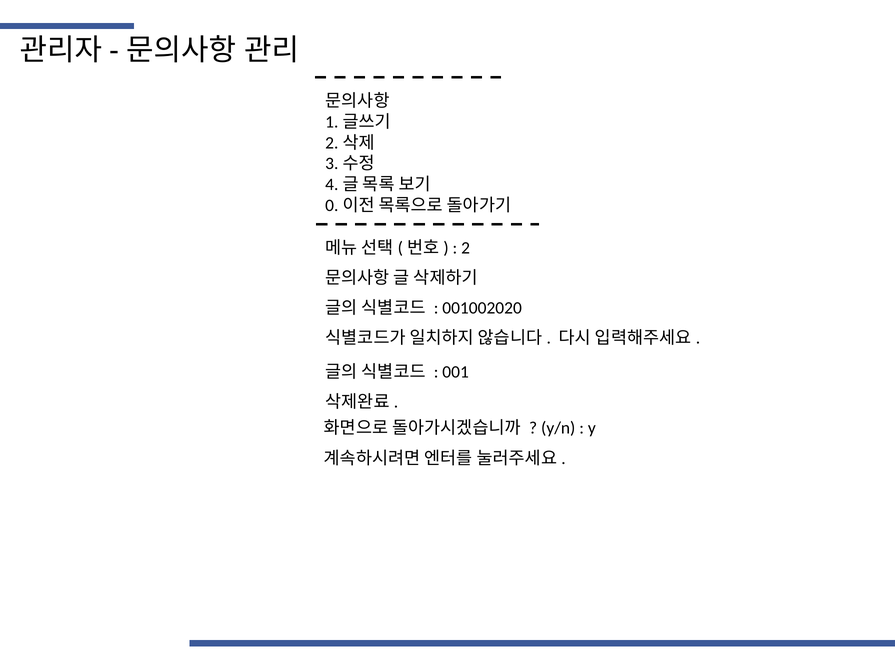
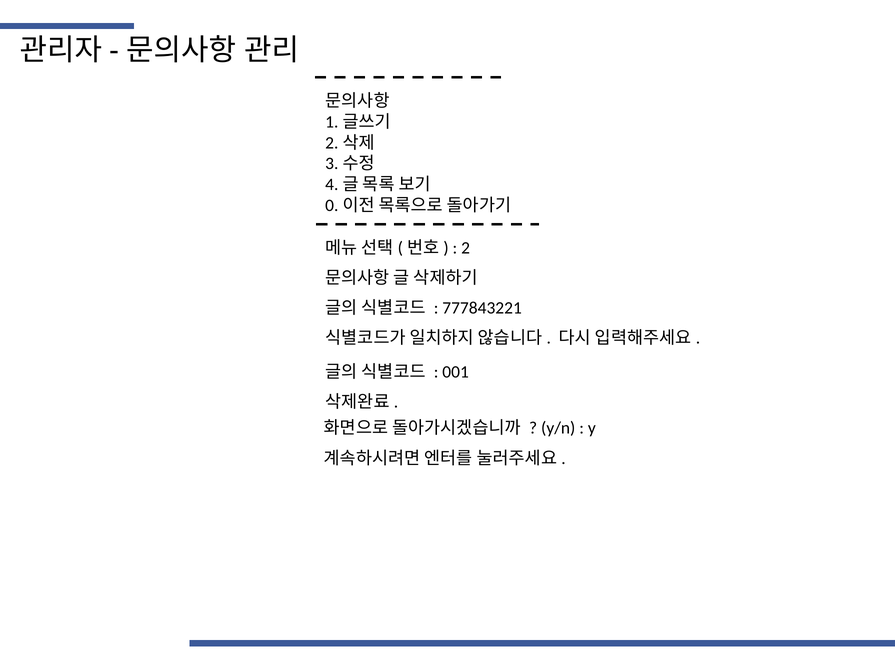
001002020: 001002020 -> 777843221 (482, 308)
